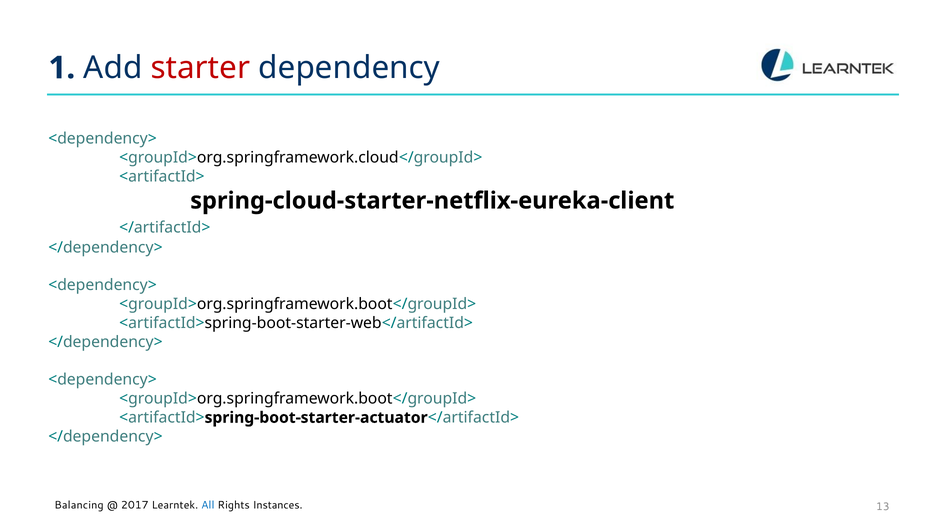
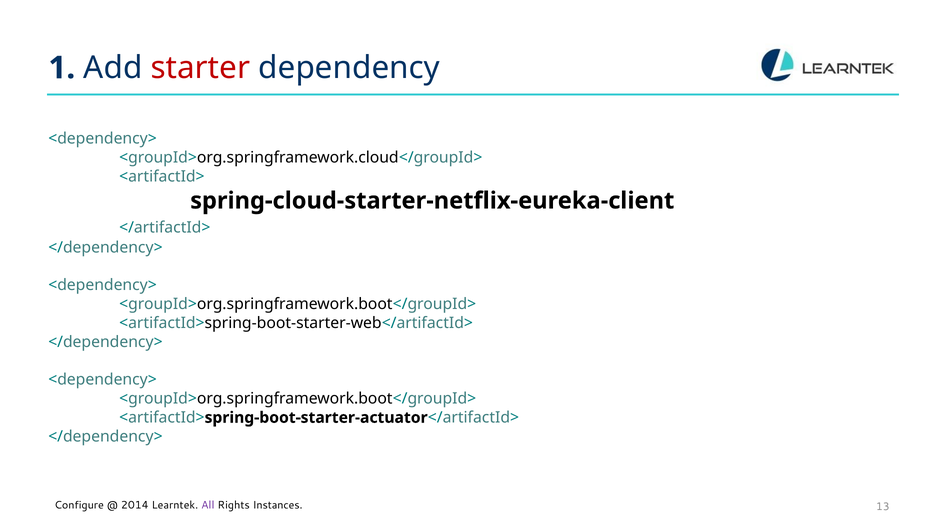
Balancing: Balancing -> Configure (79, 505)
2017: 2017 -> 2014 (135, 505)
All colour: blue -> purple (208, 505)
